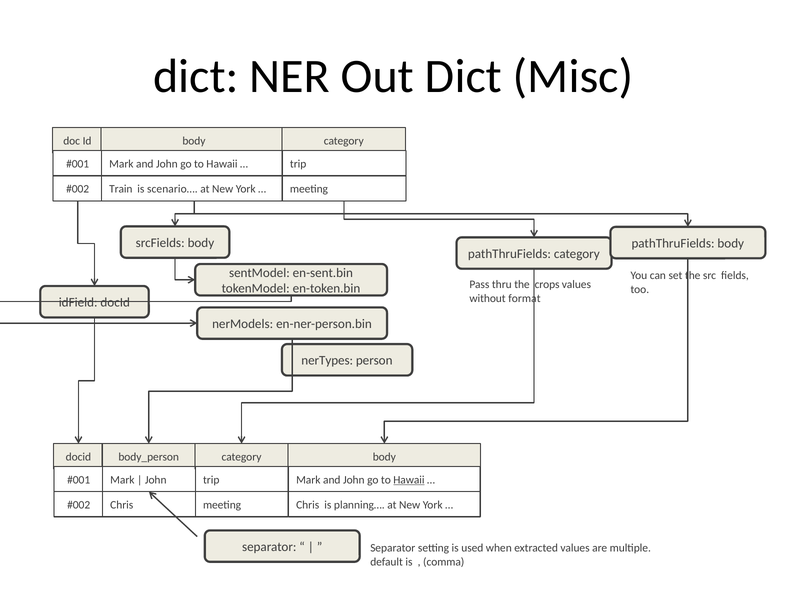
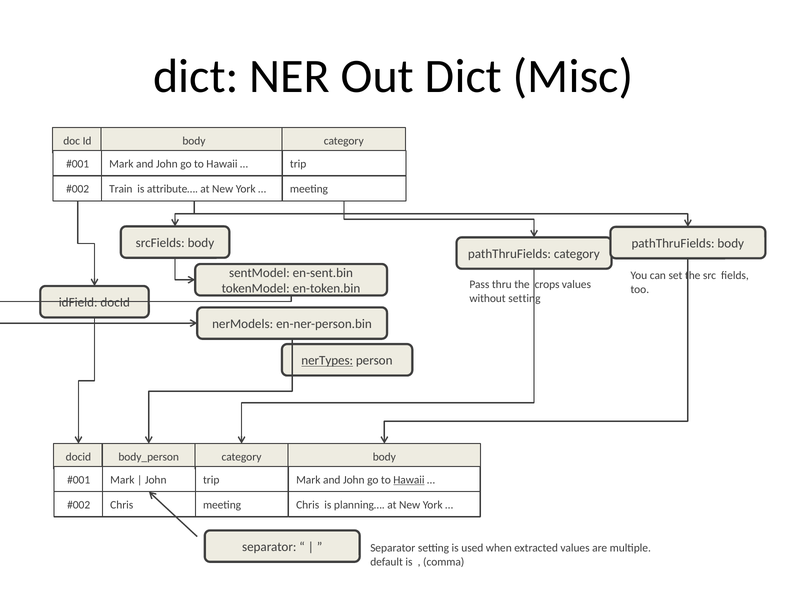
scenario…: scenario… -> attribute… (172, 189)
without format: format -> setting (524, 299)
nerTypes underline: none -> present (327, 361)
